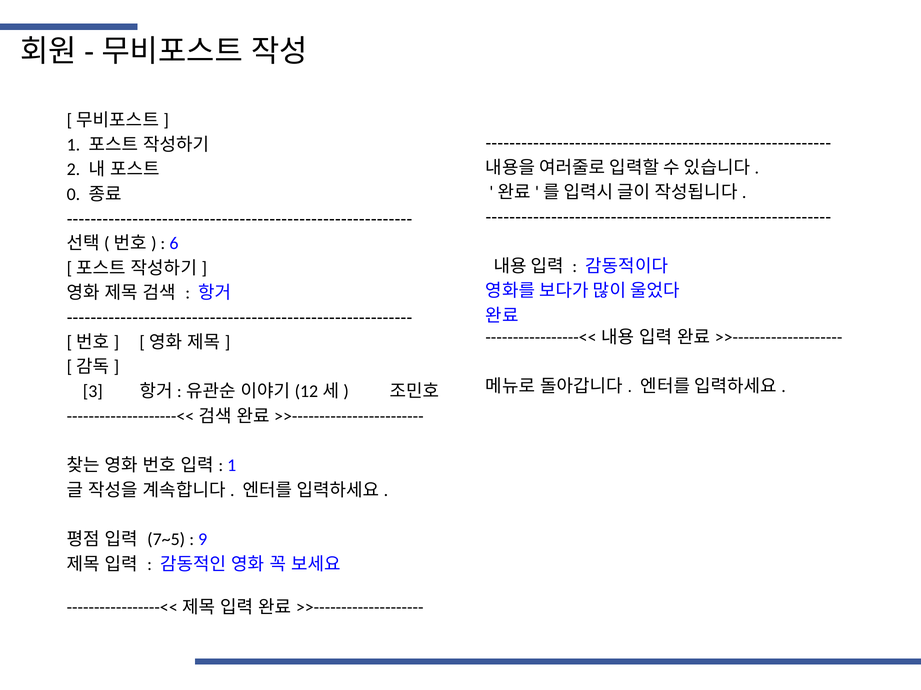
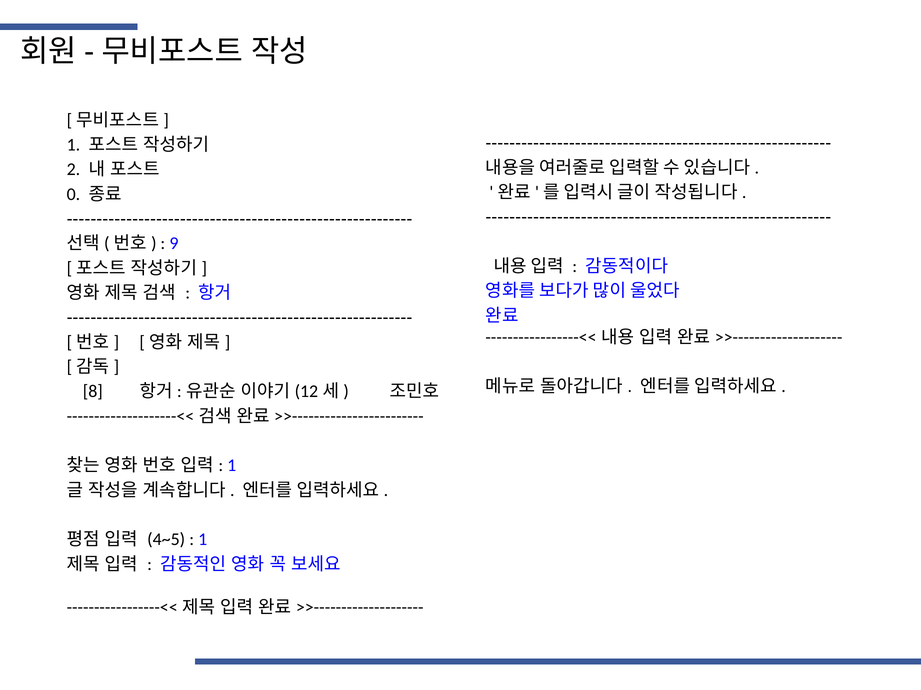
6: 6 -> 9 (174, 244)
3: 3 -> 8 (93, 392)
7~5: 7~5 -> 4~5 (166, 540)
9: 9 -> 1 (203, 540)
